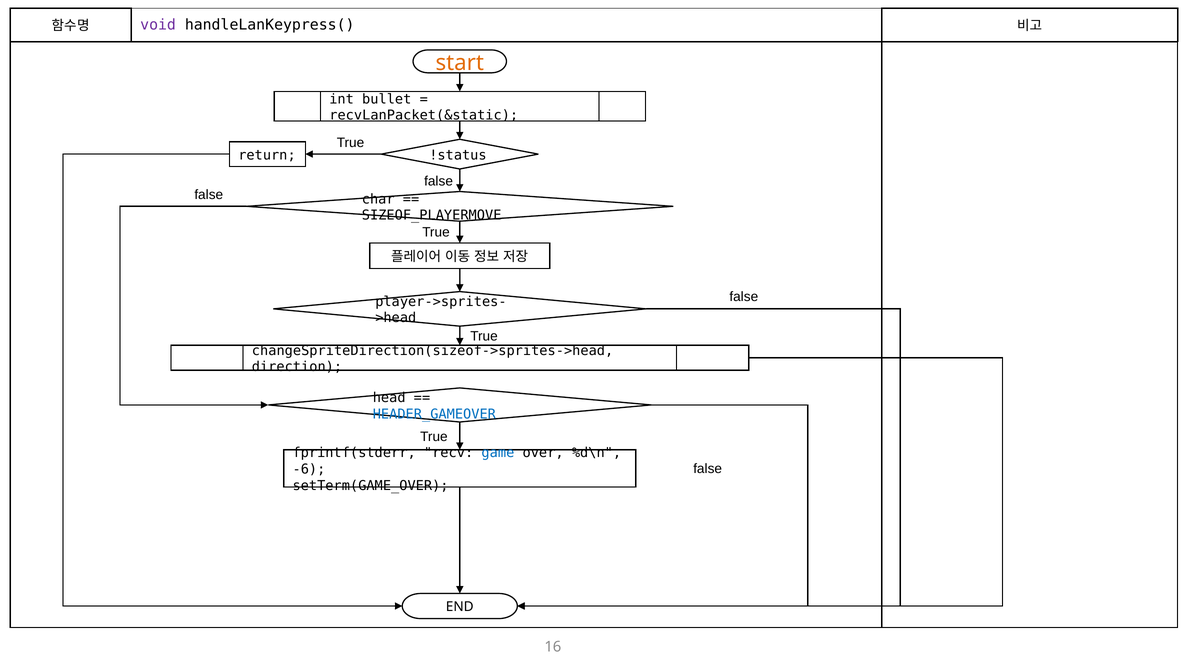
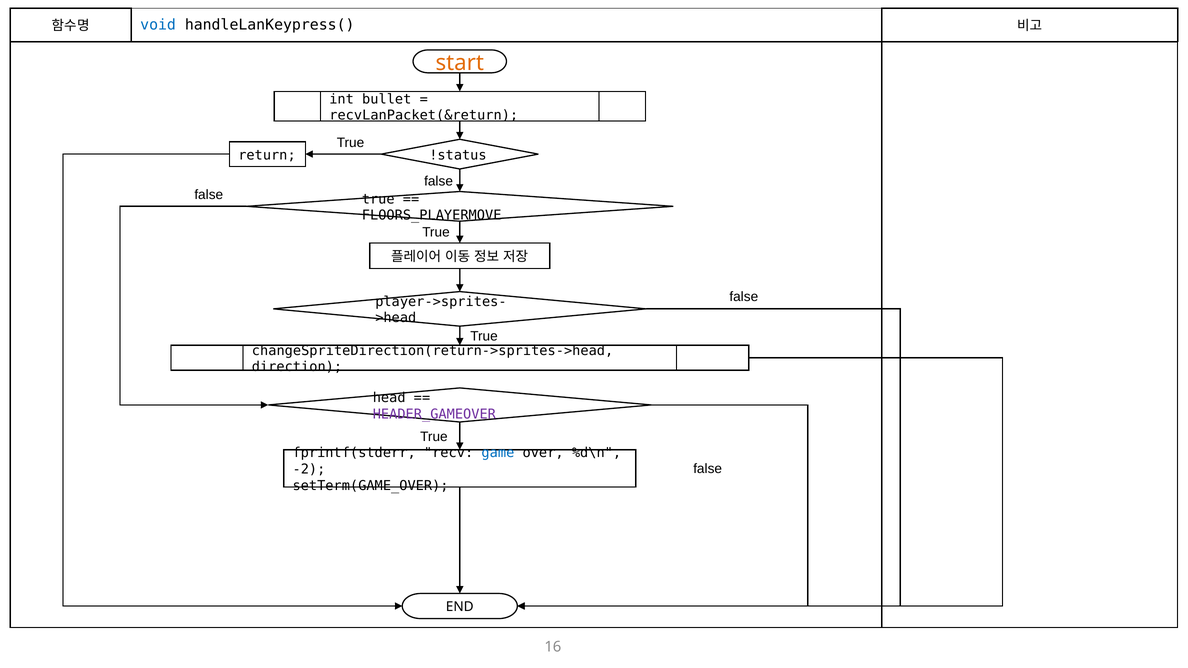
void colour: purple -> blue (158, 25)
recvLanPacket(&static: recvLanPacket(&static -> recvLanPacket(&return (424, 115)
char: char -> true (378, 199)
SIZEOF_PLAYERMOVE: SIZEOF_PLAYERMOVE -> FLOORS_PLAYERMOVE (432, 216)
changeSpriteDirection(sizeof->sprites->head: changeSpriteDirection(sizeof->sprites->head -> changeSpriteDirection(return->sprites->head (433, 351)
HEADER_GAMEOVER colour: blue -> purple (434, 414)
-6: -6 -> -2 (309, 469)
